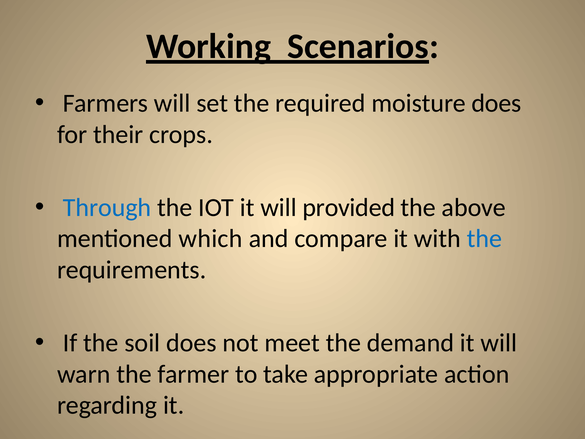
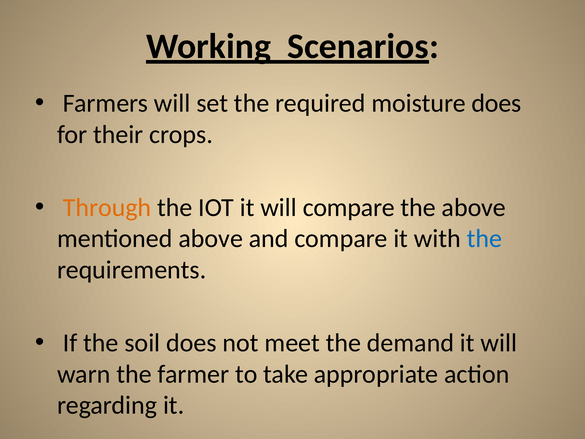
Through colour: blue -> orange (107, 207)
will provided: provided -> compare (349, 207)
mentioned which: which -> above (211, 239)
